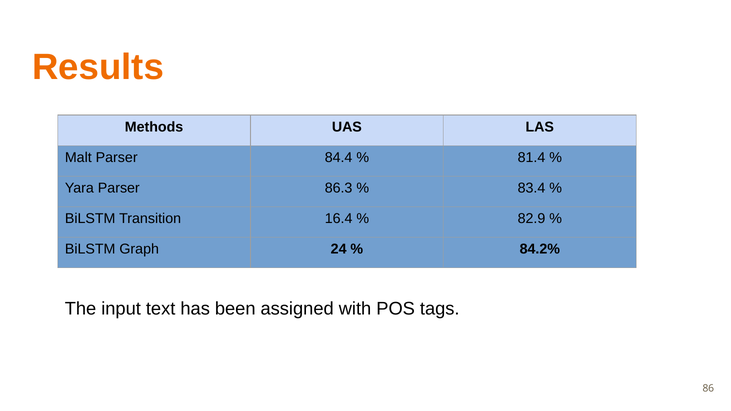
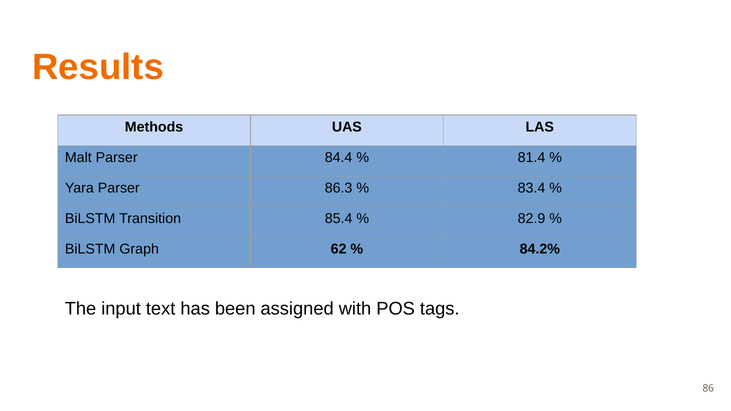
16.4: 16.4 -> 85.4 (339, 219)
24: 24 -> 62 (339, 249)
